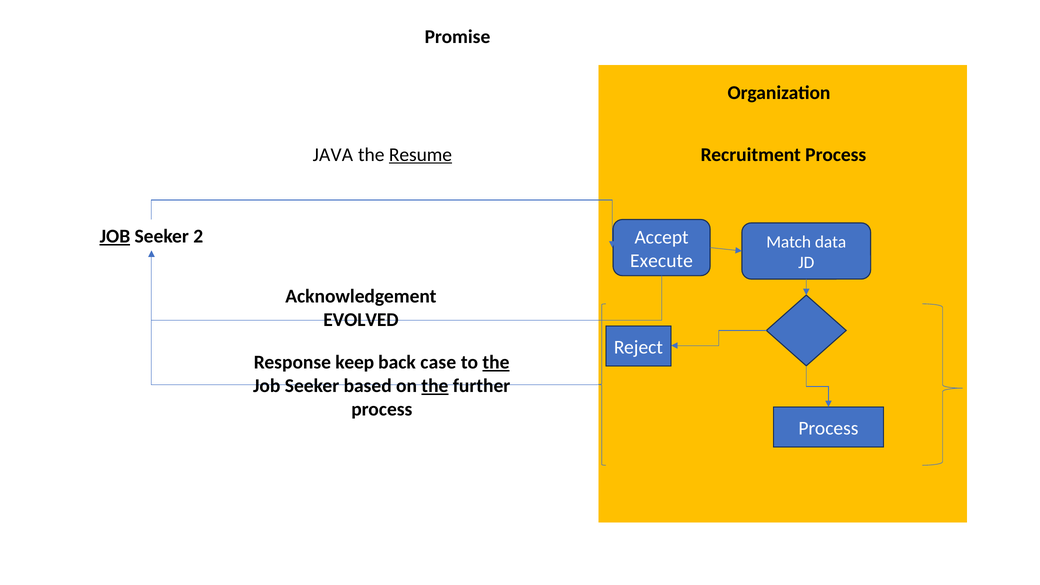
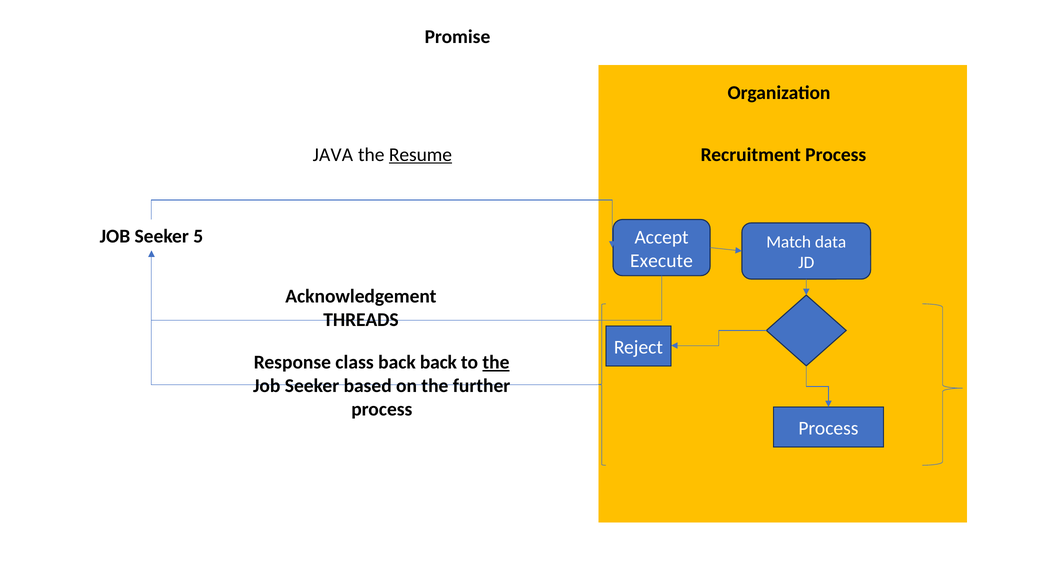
JOB underline: present -> none (115, 236)
2: 2 -> 5 (198, 236)
EVOLVED: EVOLVED -> THREADS (361, 320)
keep: keep -> class (355, 362)
back case: case -> back (438, 362)
the underline: present -> none (435, 386)
